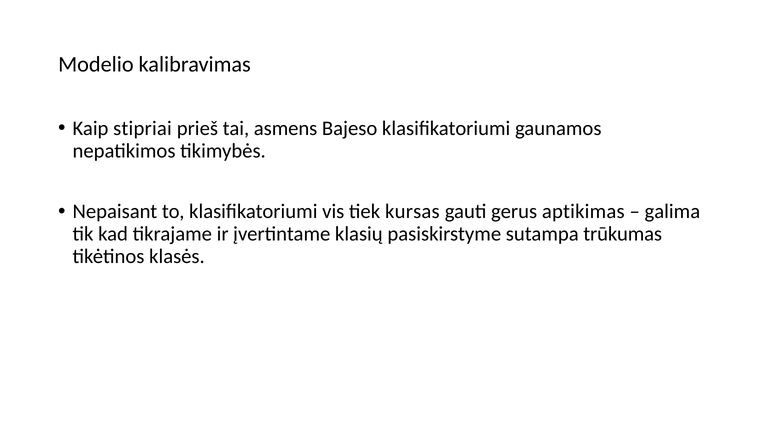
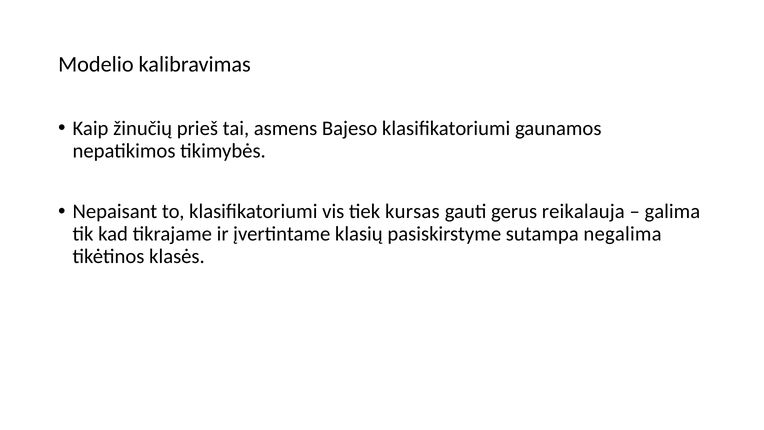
stipriai: stipriai -> žinučių (143, 128)
aptikimas: aptikimas -> reikalauja (583, 211)
trūkumas: trūkumas -> negalima (623, 234)
